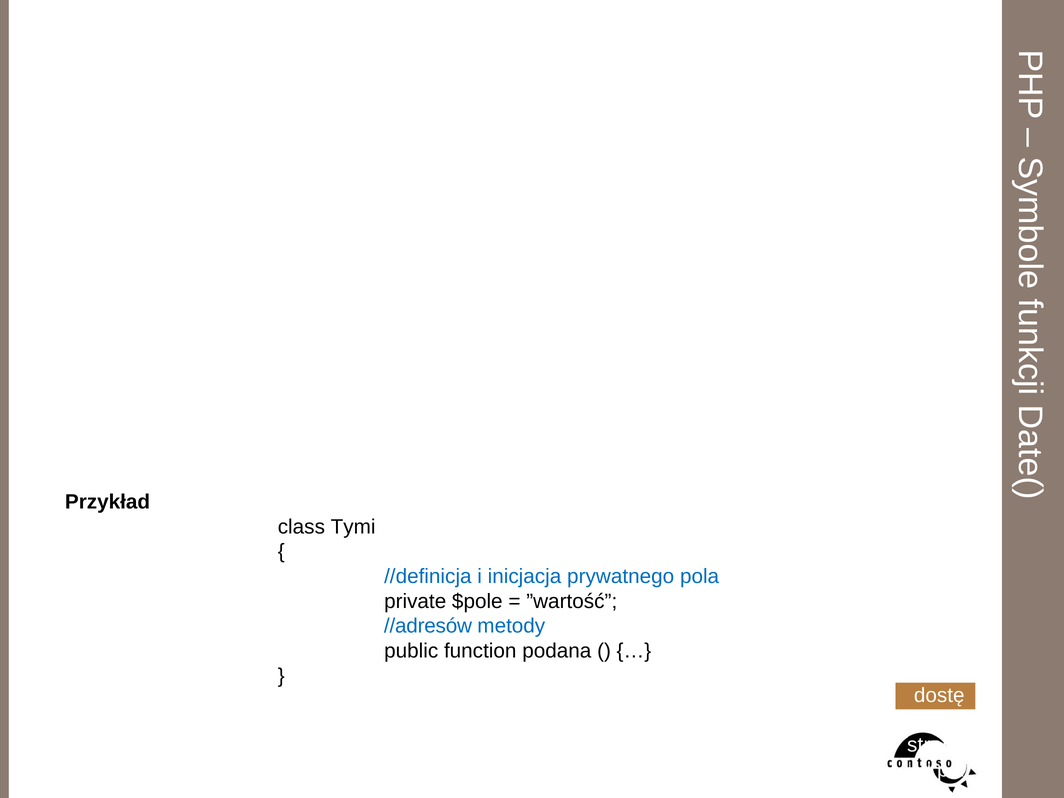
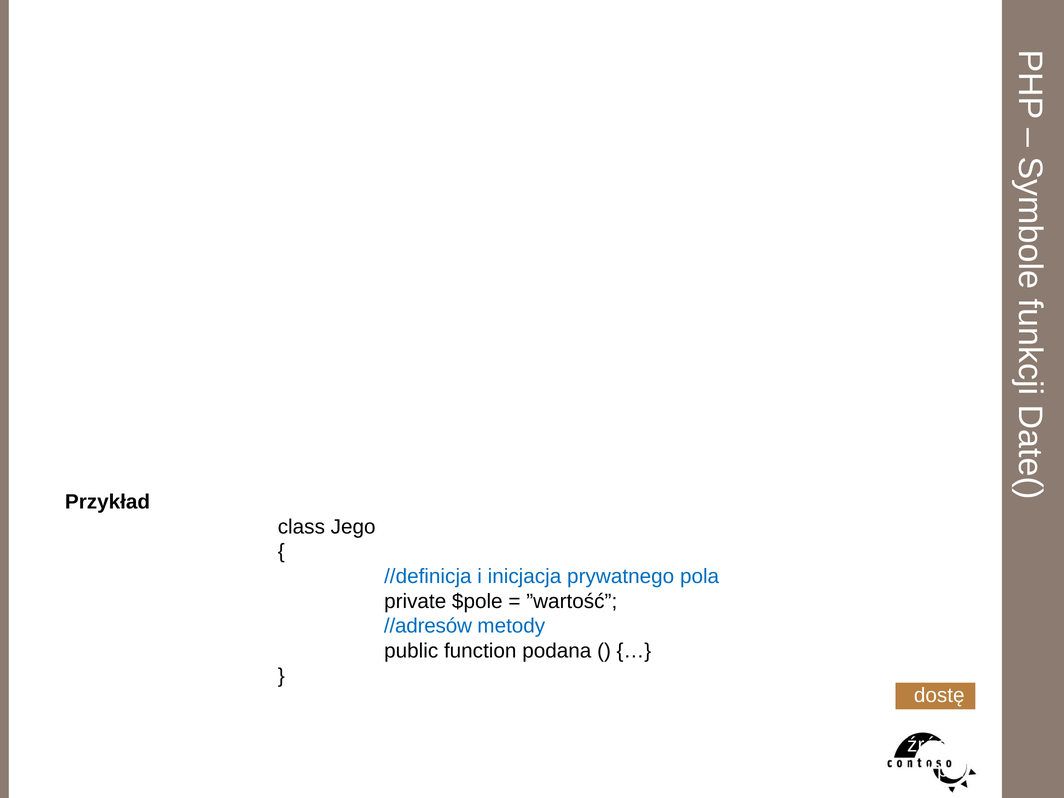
Tymi: Tymi -> Jego (353, 527)
strony: strony -> źródła (936, 745)
